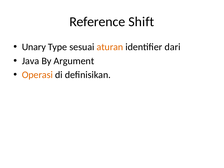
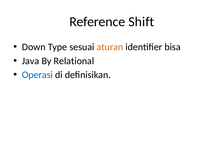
Unary: Unary -> Down (34, 47)
dari: dari -> bisa (173, 47)
Argument: Argument -> Relational (74, 61)
Operasi colour: orange -> blue (37, 75)
